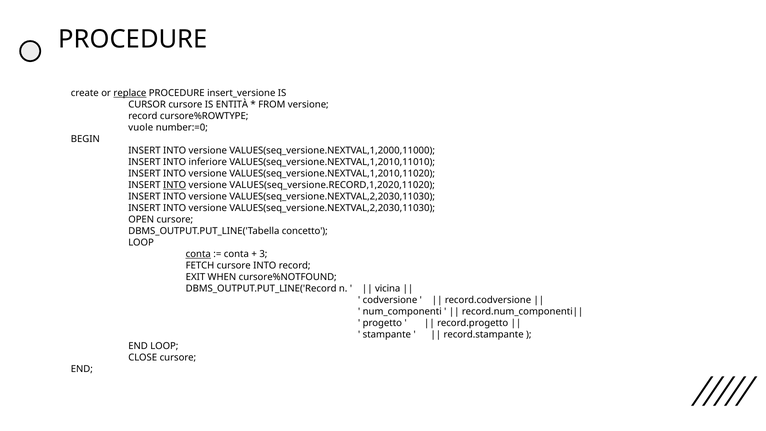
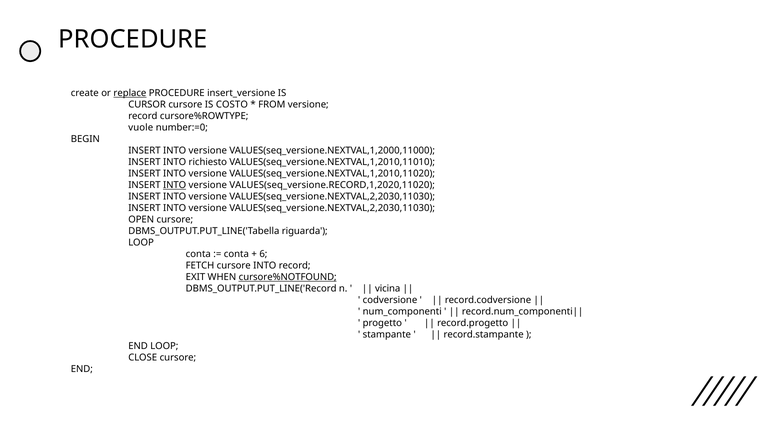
ENTITÀ: ENTITÀ -> COSTO (232, 105)
inferiore: inferiore -> richiesto (208, 162)
concetto: concetto -> riguarda (305, 231)
conta underline: present -> none (198, 254)
3: 3 -> 6 (263, 254)
cursore%NOTFOUND underline: none -> present (288, 277)
